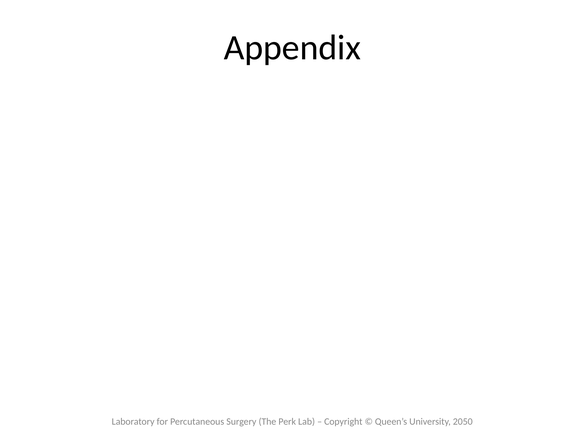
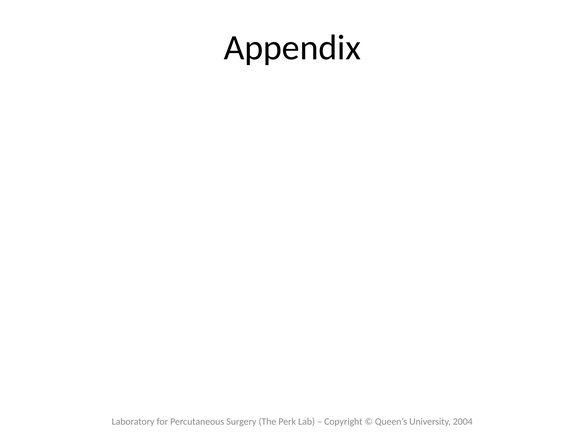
2050: 2050 -> 2004 (463, 421)
